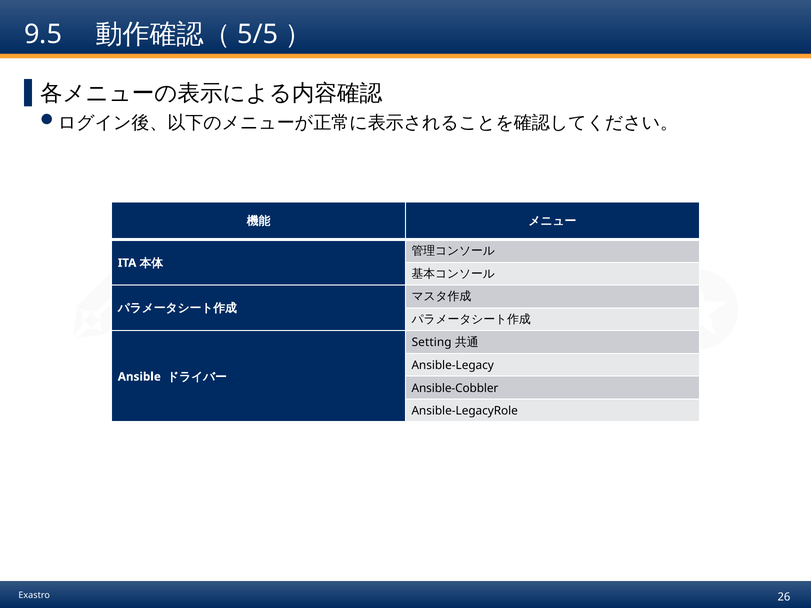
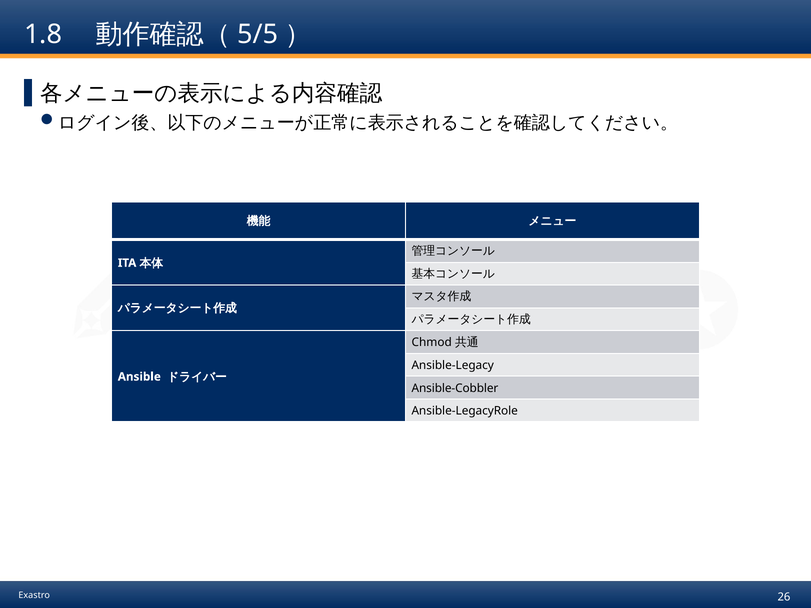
9.5: 9.5 -> 1.8 (43, 34)
Setting: Setting -> Chmod (432, 343)
